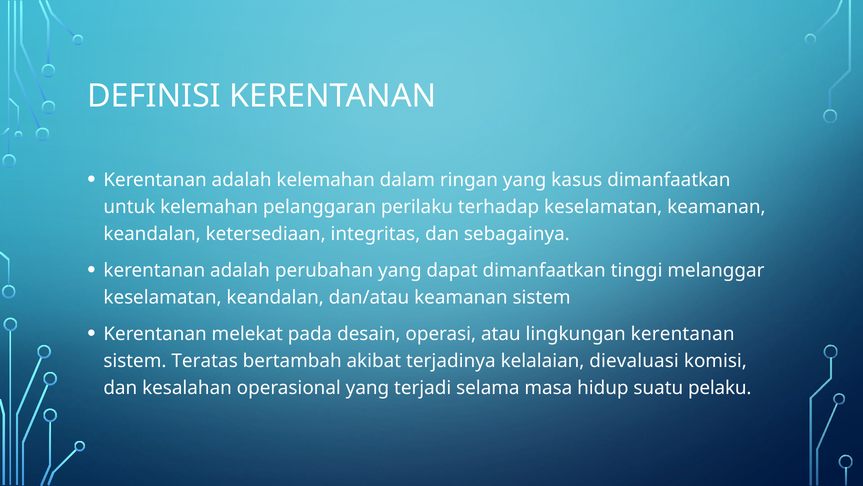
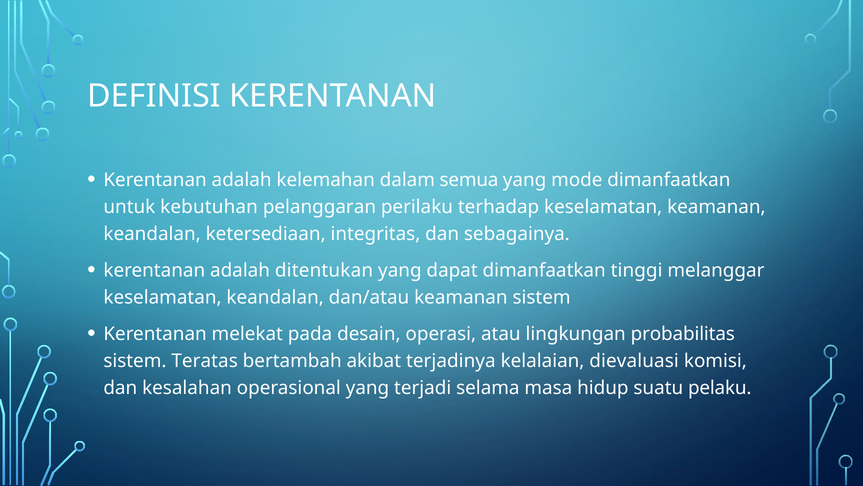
ringan: ringan -> semua (469, 180)
kasus: kasus -> mode (577, 180)
untuk kelemahan: kelemahan -> kebutuhan (209, 207)
perubahan: perubahan -> ditentukan (324, 270)
lingkungan kerentanan: kerentanan -> probabilitas (683, 333)
